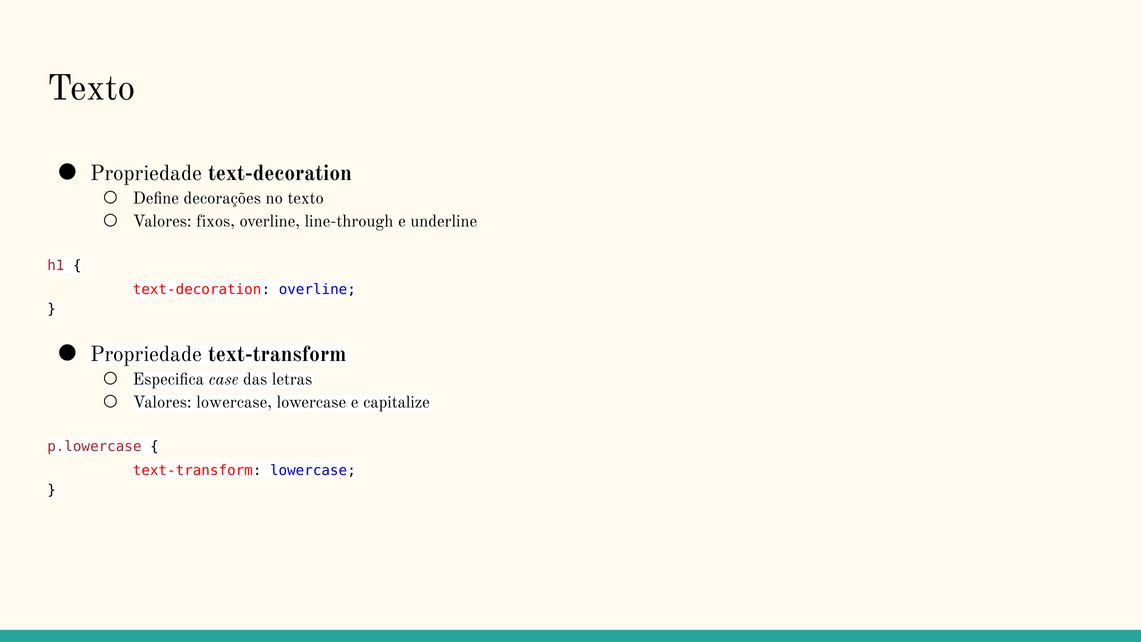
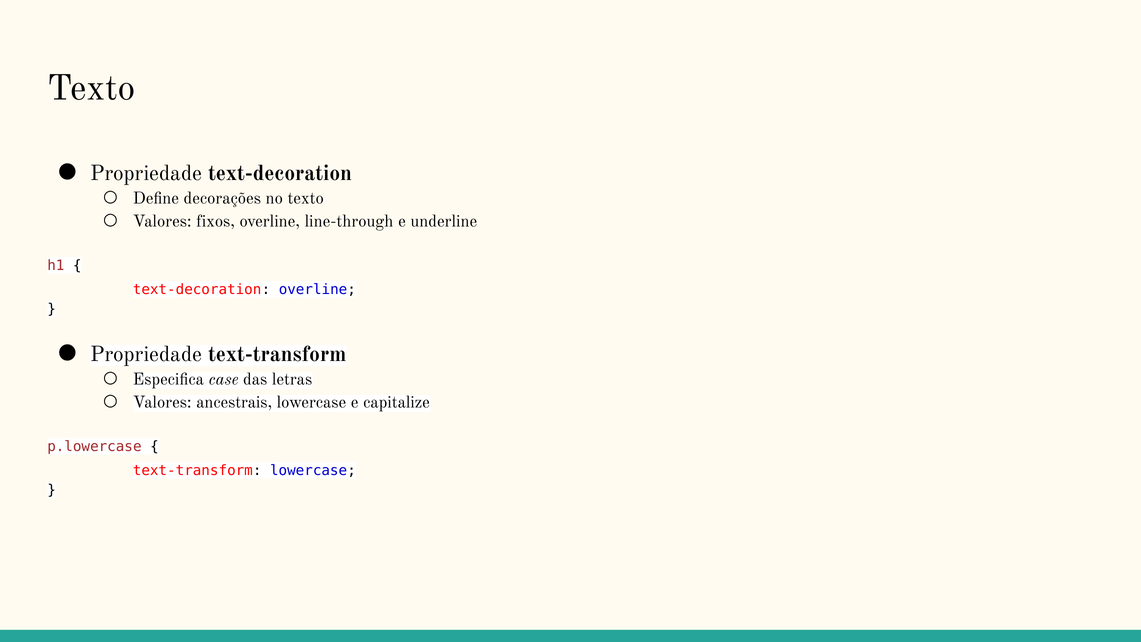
Valores lowercase: lowercase -> ancestrais (234, 402)
